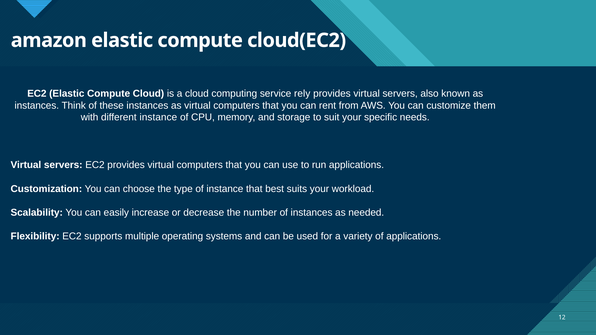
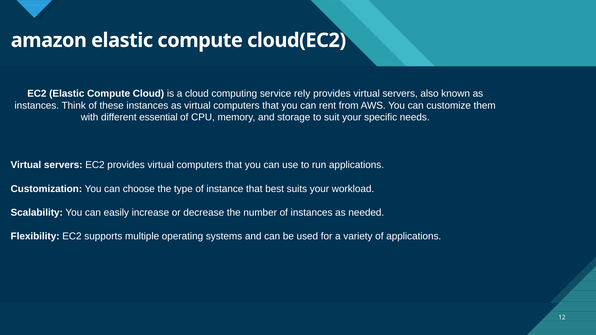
different instance: instance -> essential (158, 117)
